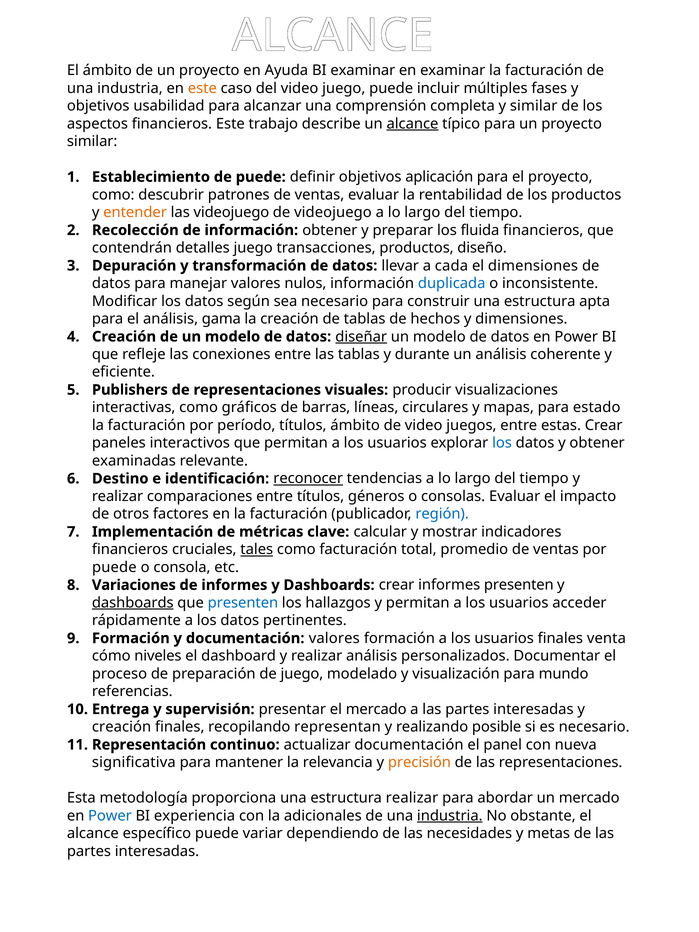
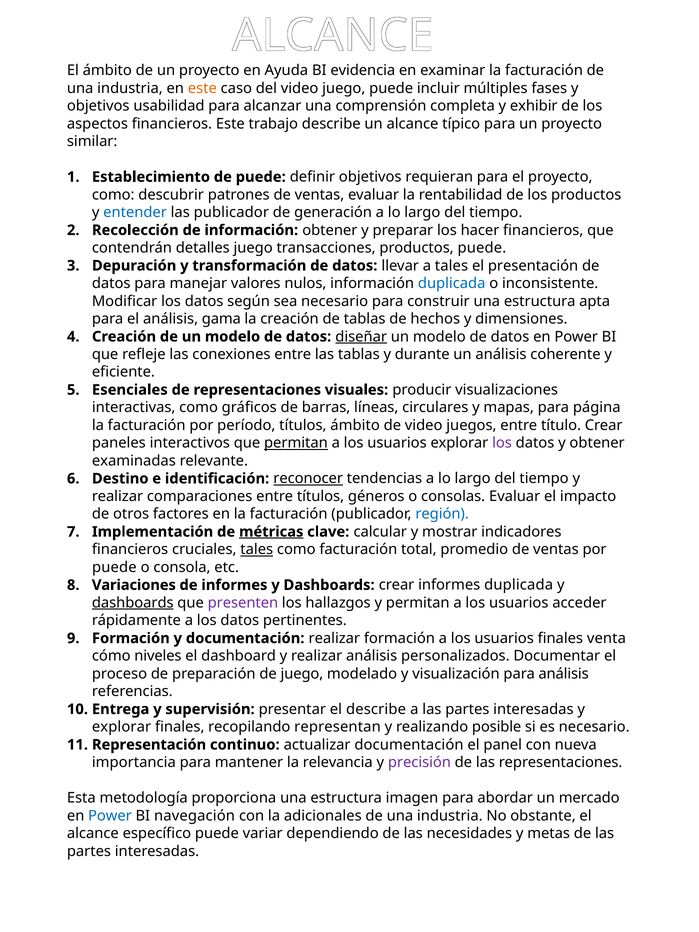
BI examinar: examinar -> evidencia (363, 70)
y similar: similar -> exhibir (534, 106)
alcance underline: present -> none (412, 124)
aplicación: aplicación -> requieran (439, 177)
entender colour: orange -> blue (135, 212)
las videojuego: videojuego -> publicador (231, 212)
de videojuego: videojuego -> generación (333, 212)
fluida: fluida -> hacer (480, 230)
productos diseño: diseño -> puede (482, 248)
a cada: cada -> tales (451, 266)
el dimensiones: dimensiones -> presentación (533, 266)
Publishers: Publishers -> Esenciales (130, 390)
estado: estado -> página (597, 408)
estas: estas -> título (561, 425)
permitan underline: none -> present (296, 443)
los colour: blue -> purple (502, 443)
métricas underline: none -> present (271, 532)
informes presenten: presenten -> duplicada (519, 585)
presenten colour: blue -> purple (243, 603)
documentación valores: valores -> realizar (334, 638)
para mundo: mundo -> análisis (564, 674)
el mercado: mercado -> describe (376, 709)
creación: creación -> explorar (122, 727)
significativa: significativa -> importancia (134, 762)
precisión colour: orange -> purple (419, 762)
estructura realizar: realizar -> imagen (412, 798)
experiencia: experiencia -> navegación (195, 816)
industria underline: present -> none (450, 816)
